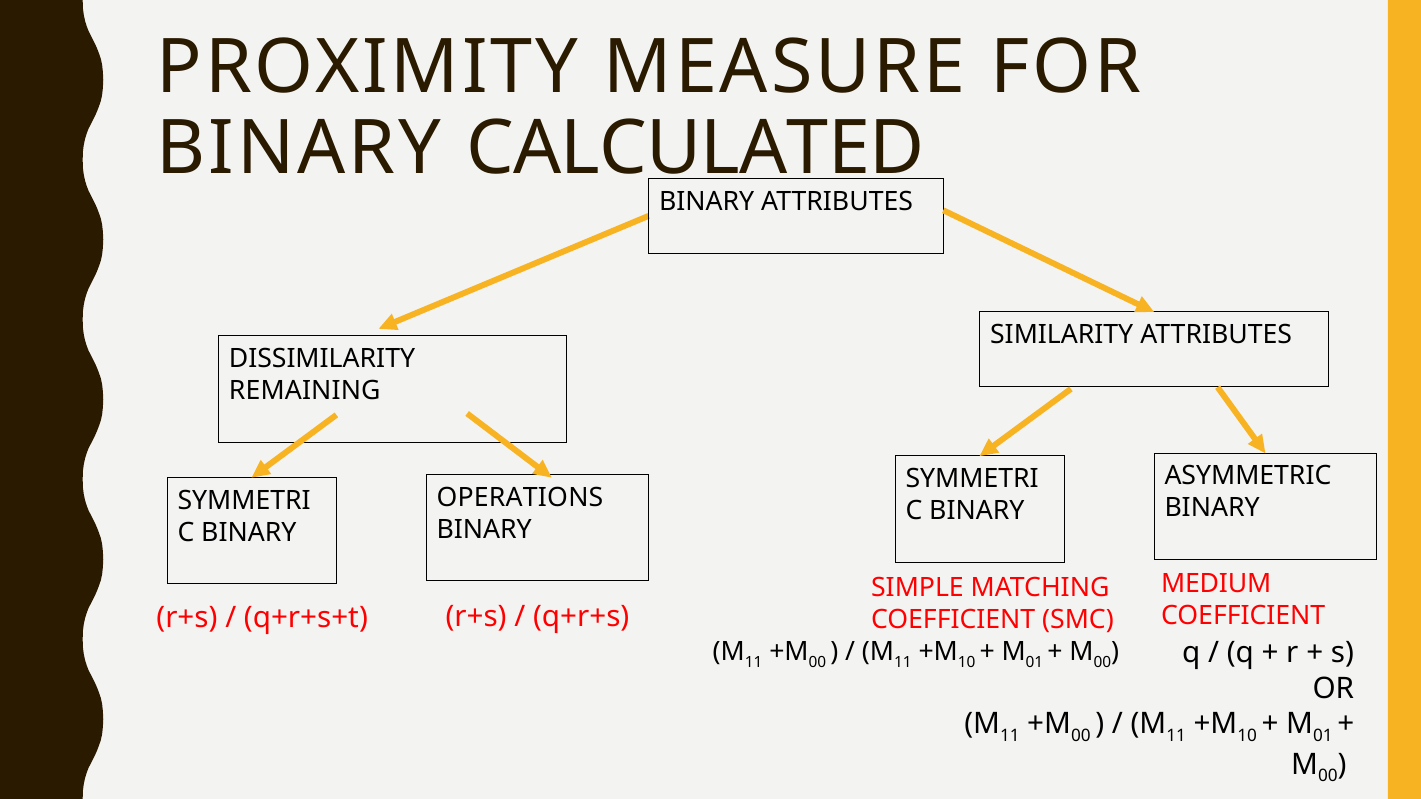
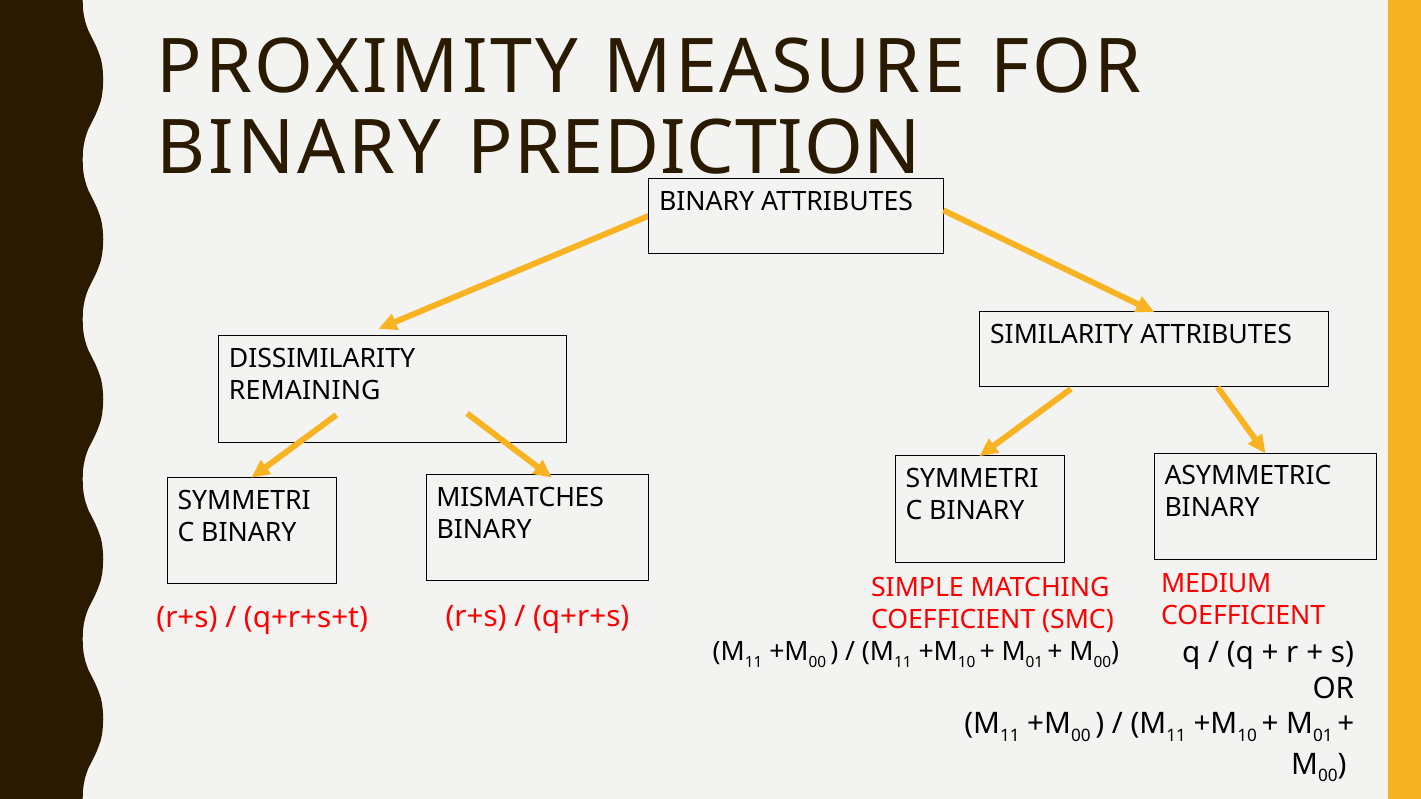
CALCULATED: CALCULATED -> PREDICTION (695, 149)
OPERATIONS: OPERATIONS -> MISMATCHES (520, 498)
